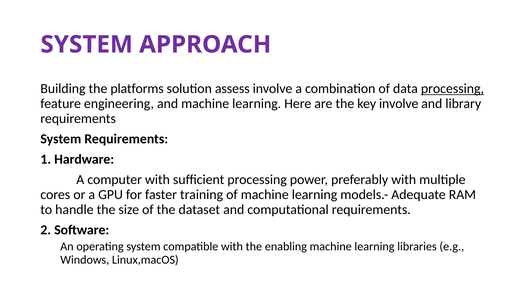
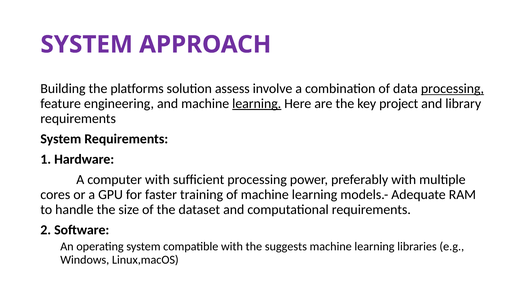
learning underline: none -> present (257, 104)
key involve: involve -> project (399, 104)
enabling: enabling -> suggests (286, 247)
